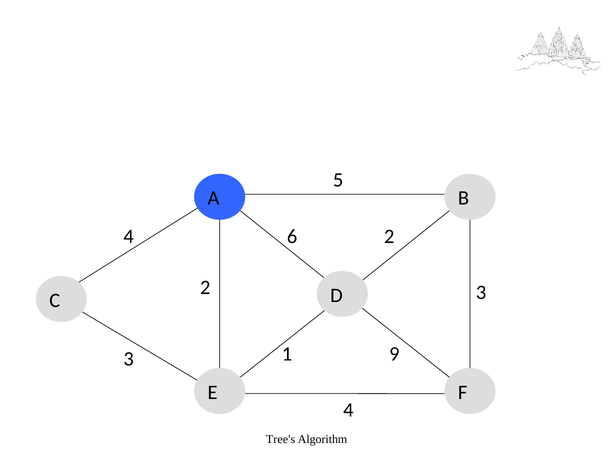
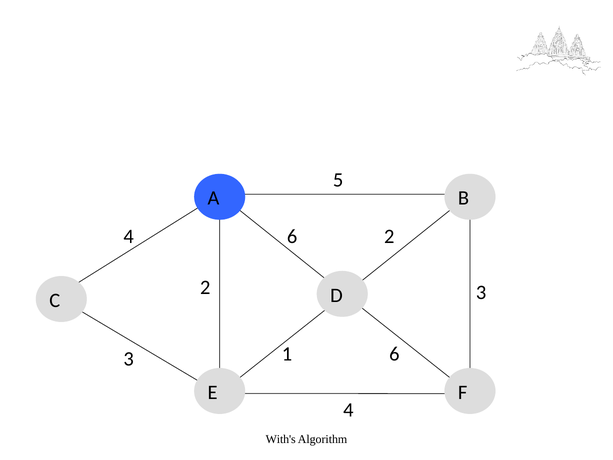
1 9: 9 -> 6 (394, 354)
Tree's: Tree's -> With's (281, 439)
